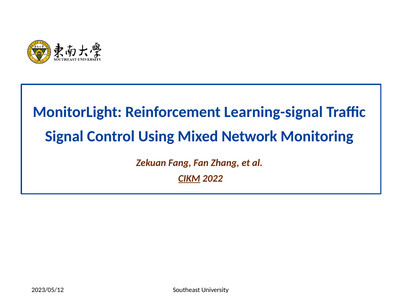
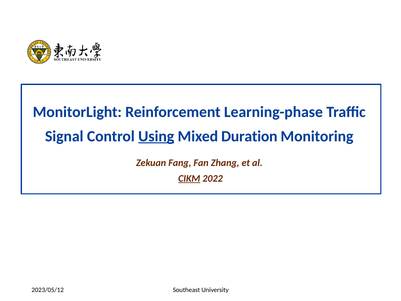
Learning-signal: Learning-signal -> Learning-phase (273, 112)
Using underline: none -> present (156, 136)
Network: Network -> Duration (249, 136)
